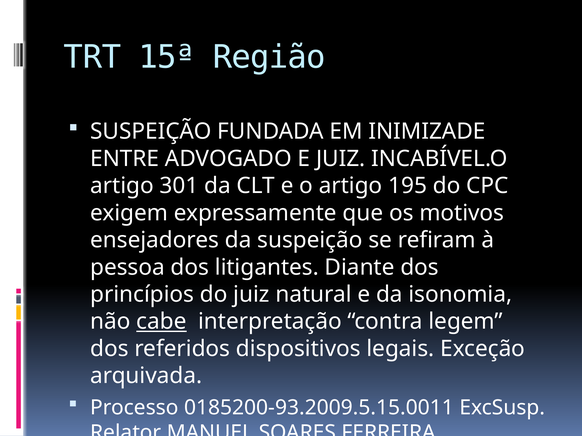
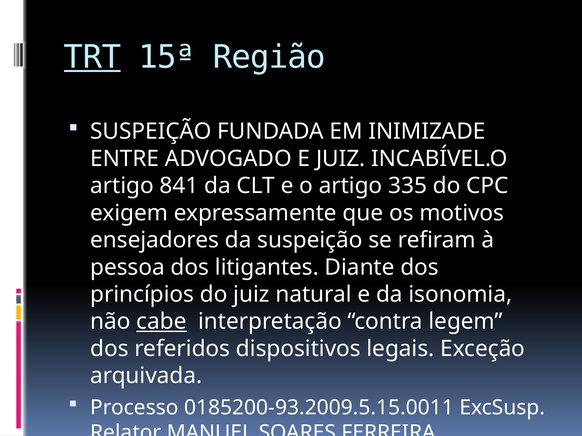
TRT underline: none -> present (92, 57)
301: 301 -> 841 (179, 186)
195: 195 -> 335 (408, 186)
